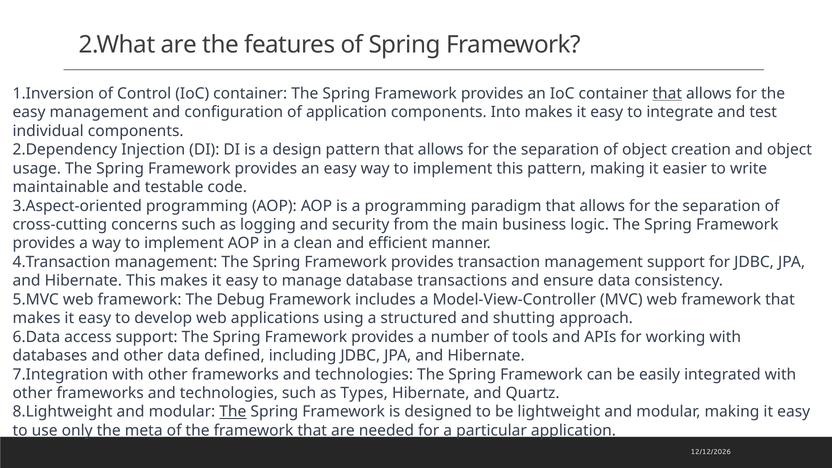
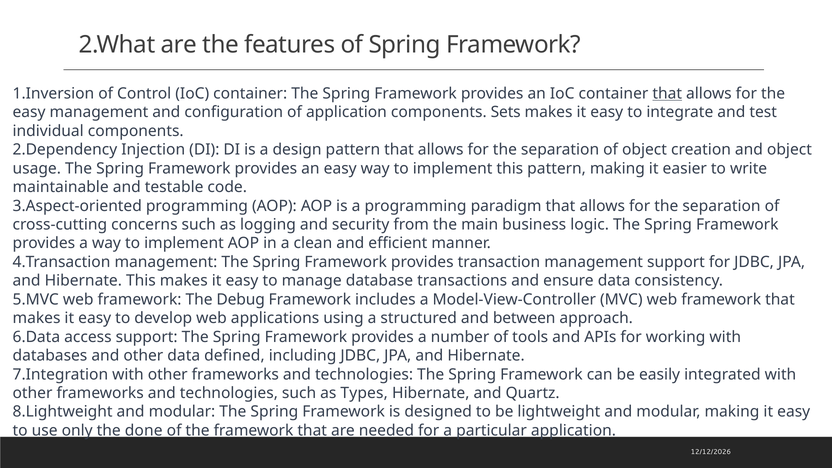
Into: Into -> Sets (506, 112)
shutting: shutting -> between (524, 318)
The underline: present -> none (233, 412)
meta: meta -> done (144, 431)
